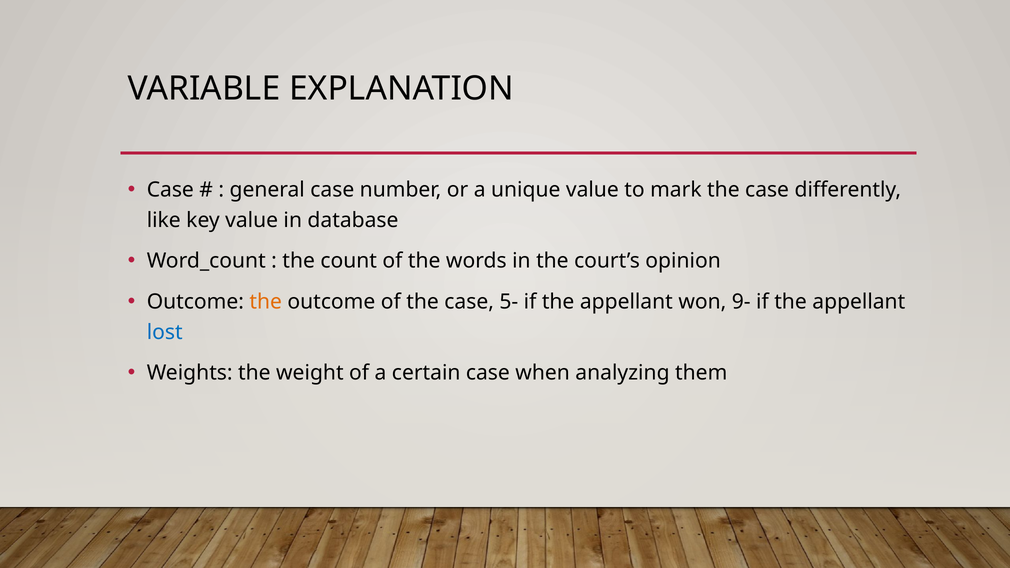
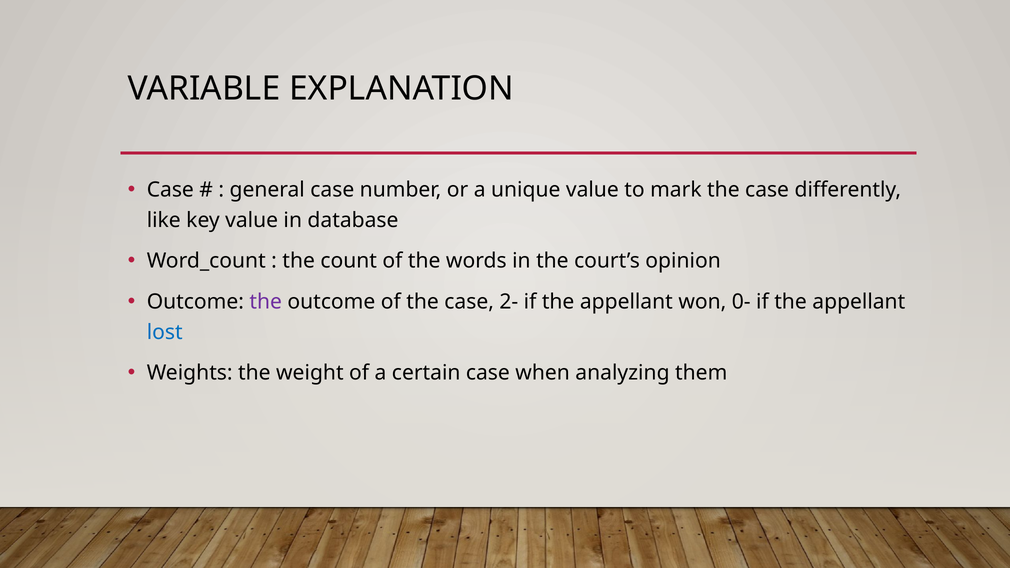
the colour: orange -> purple (266, 302)
5-: 5- -> 2- (509, 302)
9-: 9- -> 0- (741, 302)
